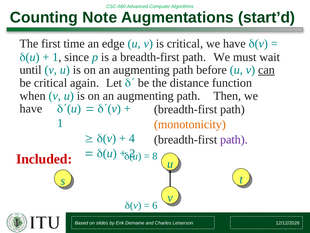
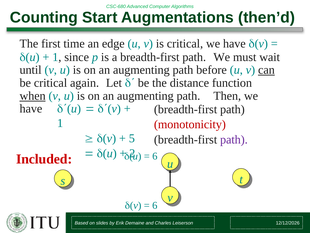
Note: Note -> Start (100, 17)
start’d: start’d -> then’d (267, 17)
when underline: none -> present (33, 96)
monotonicity colour: orange -> red (190, 124)
4: 4 -> 5 (132, 138)
8: 8 -> 6 (155, 156)
